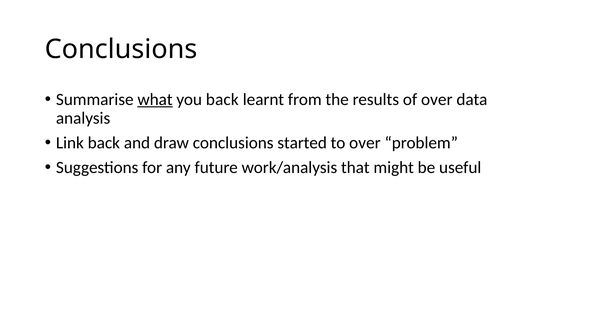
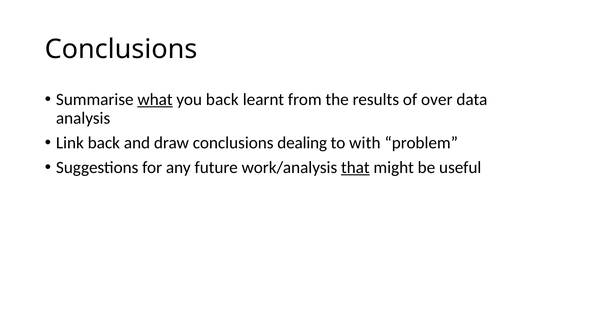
started: started -> dealing (302, 143)
to over: over -> with (365, 143)
that underline: none -> present (355, 168)
